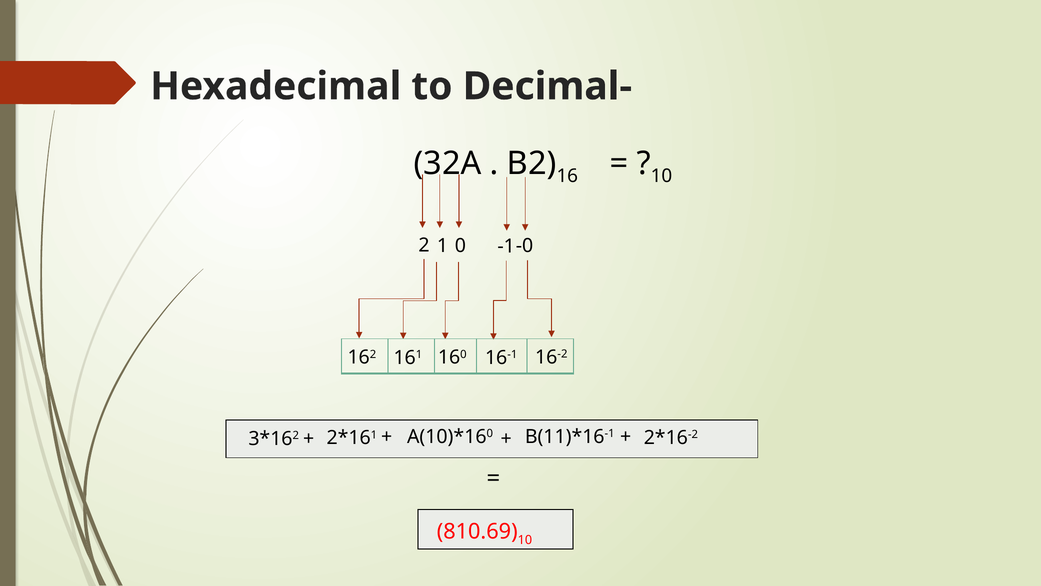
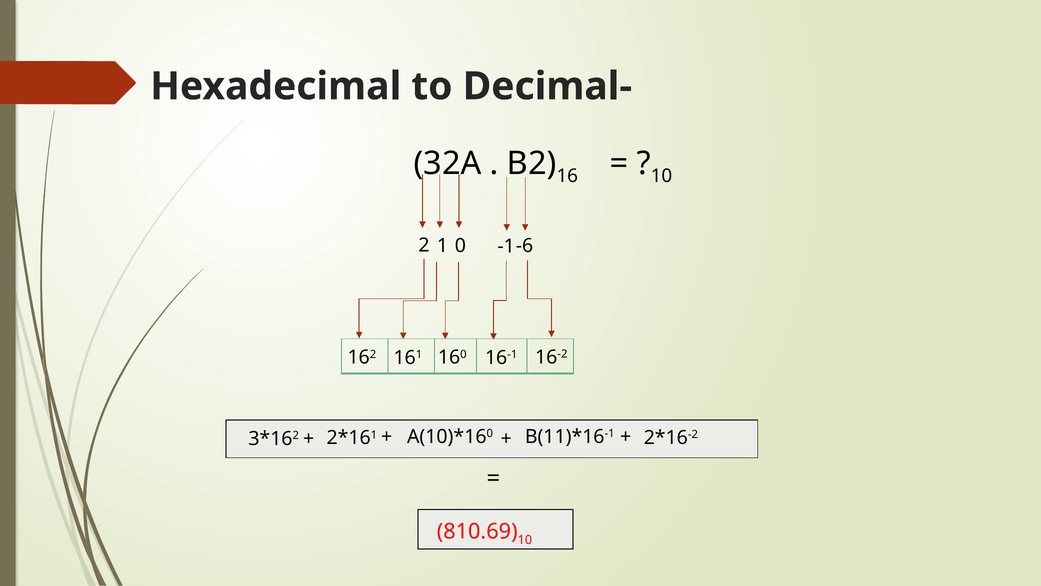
-0: -0 -> -6 (525, 246)
